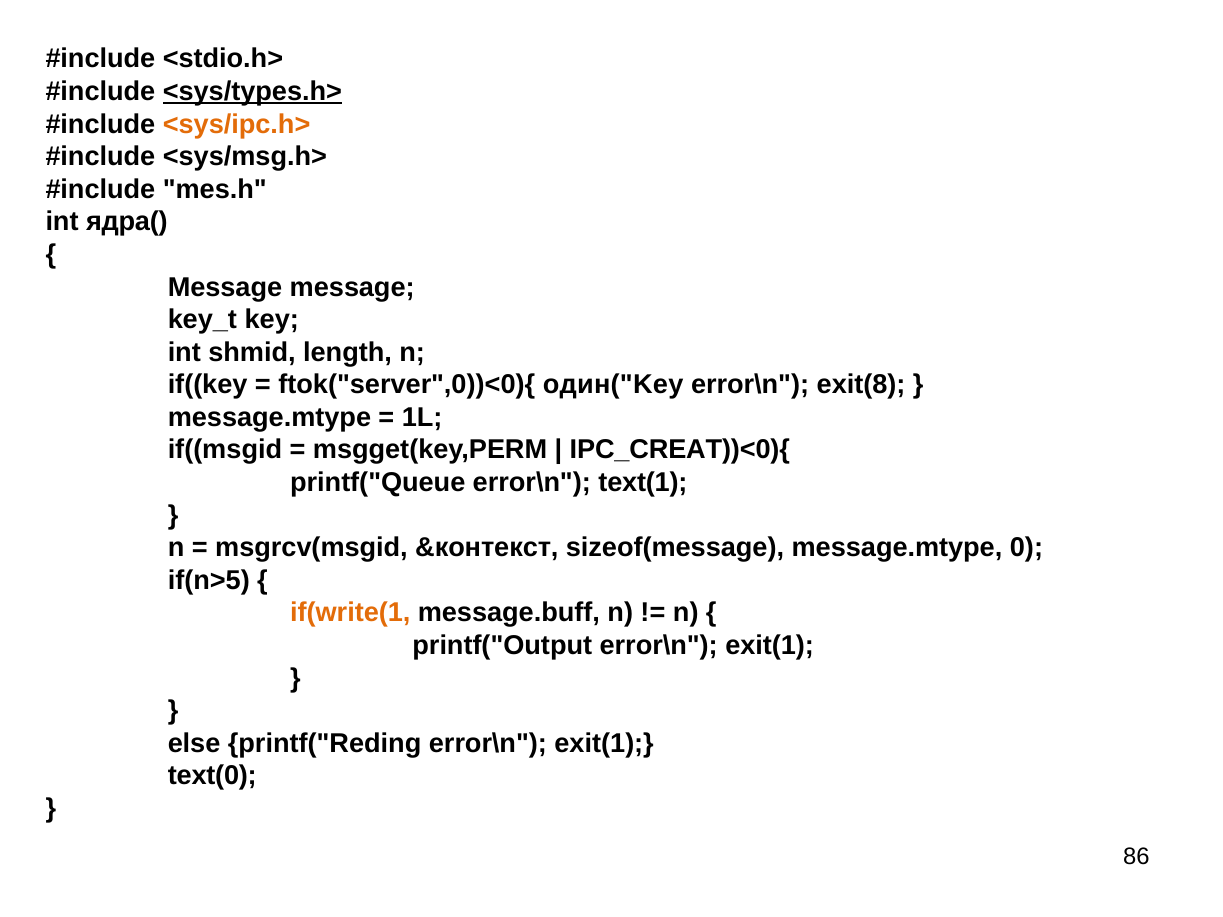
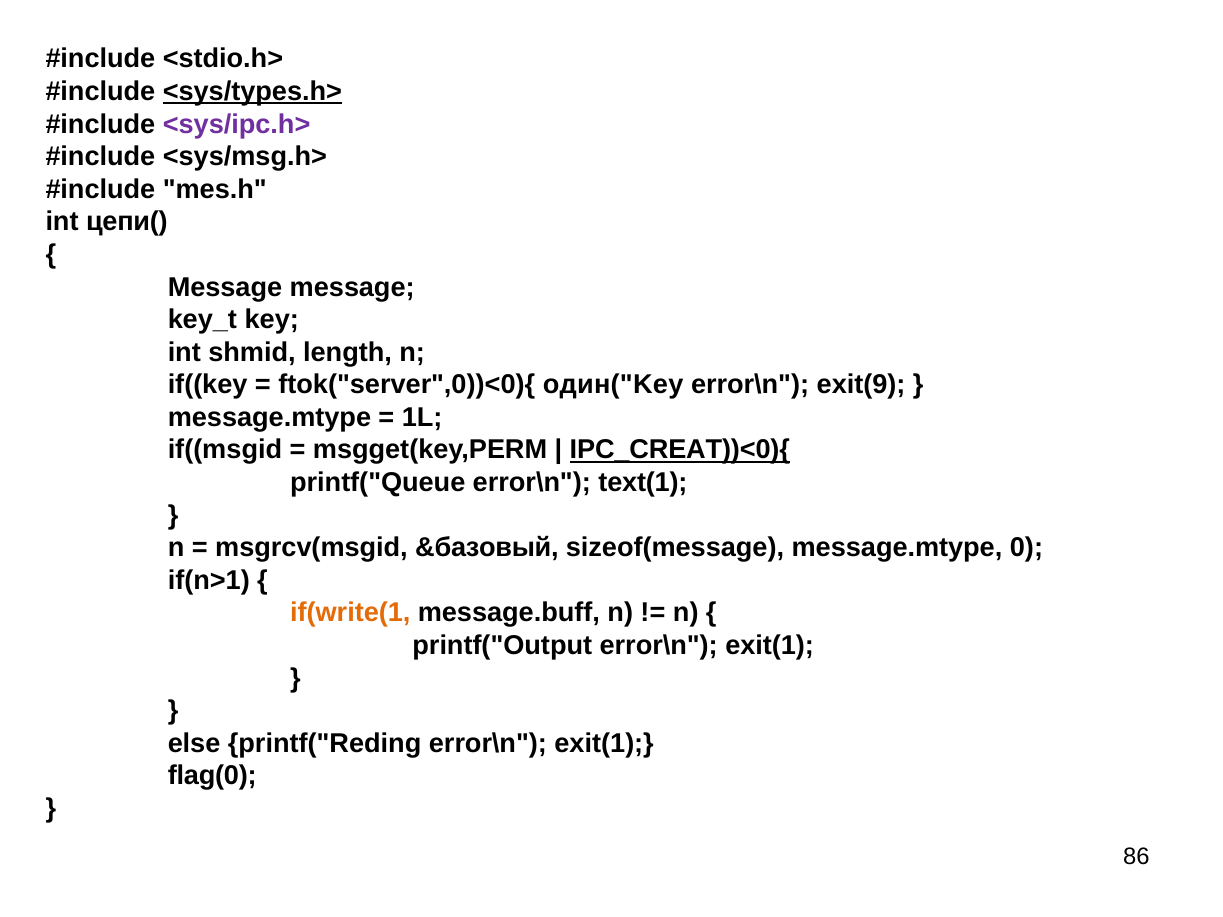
<sys/ipc.h> colour: orange -> purple (237, 124)
ядра(: ядра( -> цепи( (127, 222)
exit(8: exit(8 -> exit(9 (861, 385)
IPC_CREAT))<0){ underline: none -> present (680, 450)
&контекст: &контекст -> &базовый (487, 548)
if(n>5: if(n>5 -> if(n>1 (209, 581)
text(0: text(0 -> flag(0 (212, 776)
